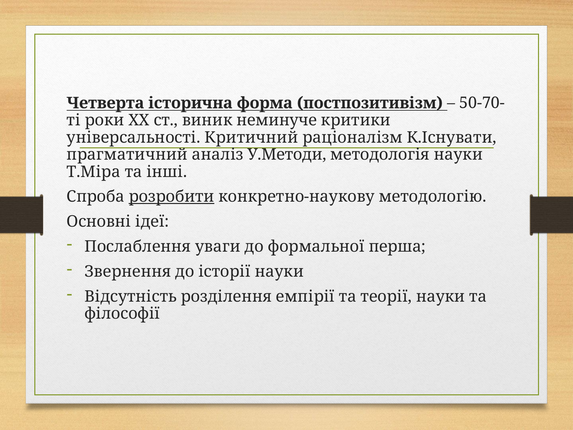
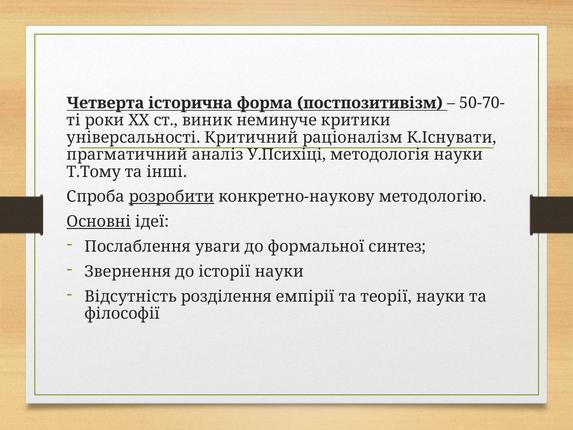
У.Методи: У.Методи -> У.Психіці (287, 155)
Т.Міра: Т.Міра -> Т.Тому (94, 172)
Основні underline: none -> present (99, 222)
перша: перша -> синтез (397, 246)
